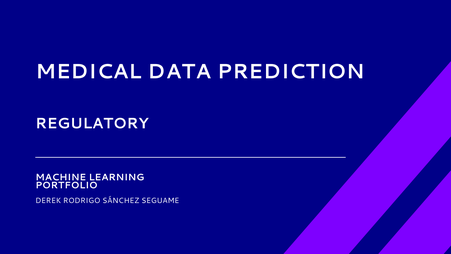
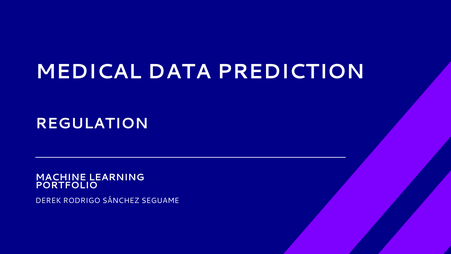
REGULATORY: REGULATORY -> REGULATION (92, 123)
